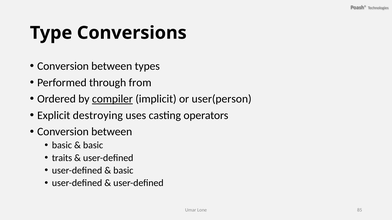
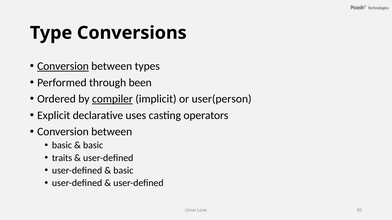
Conversion underline: none -> present (63, 66)
from: from -> been (140, 83)
destroying: destroying -> declarative (98, 116)
